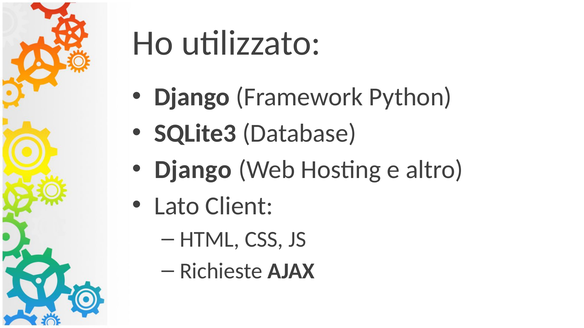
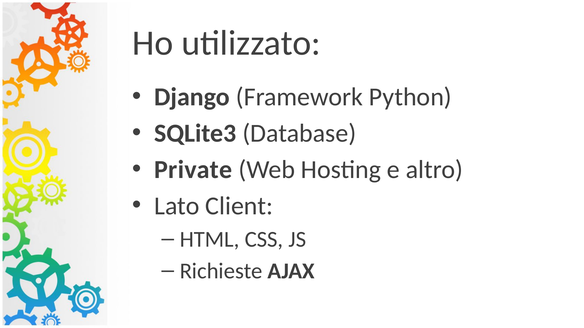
Django: Django -> Private (193, 170)
